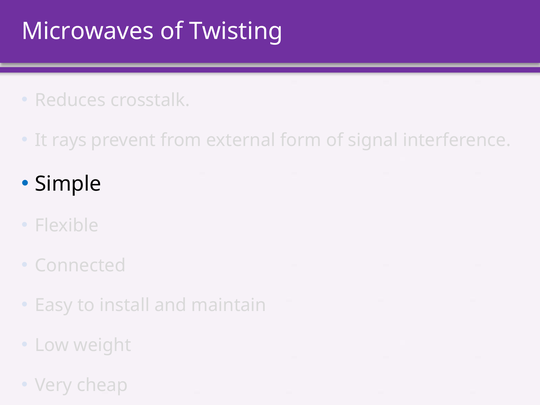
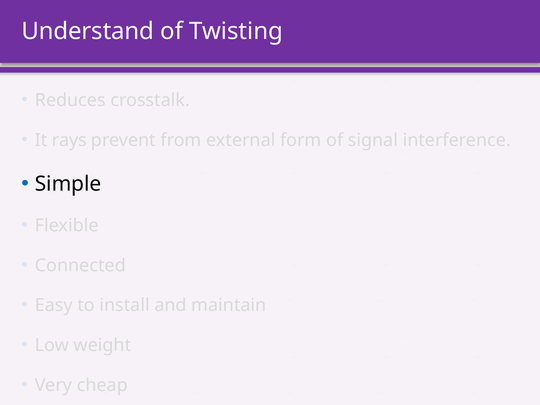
Microwaves: Microwaves -> Understand (88, 31)
